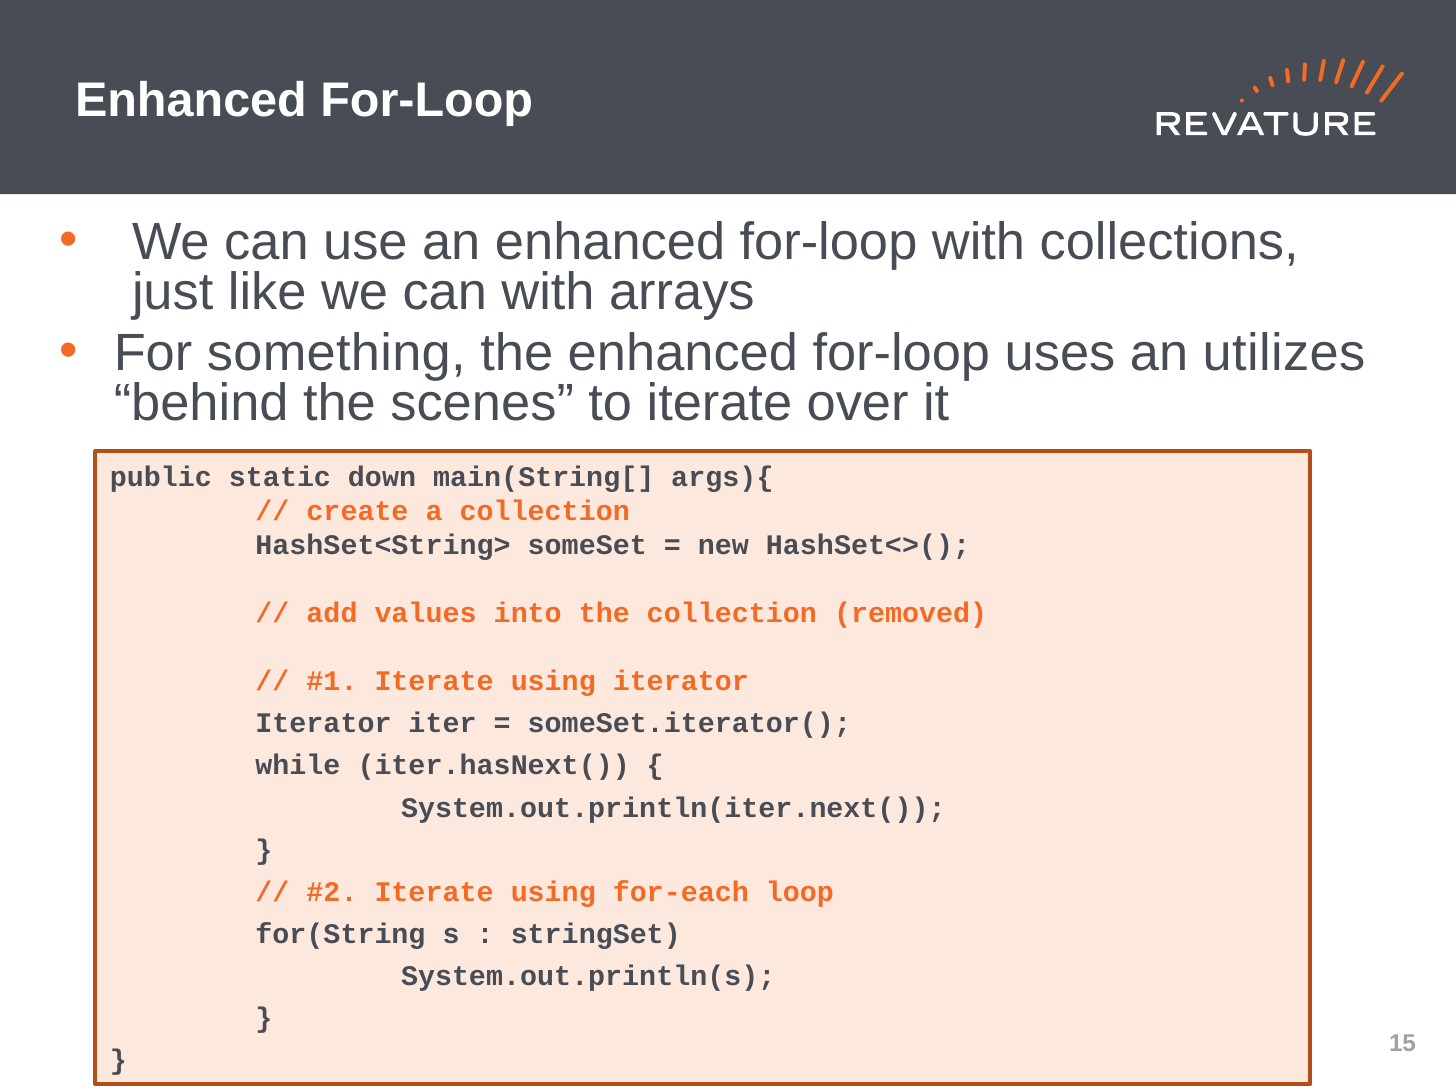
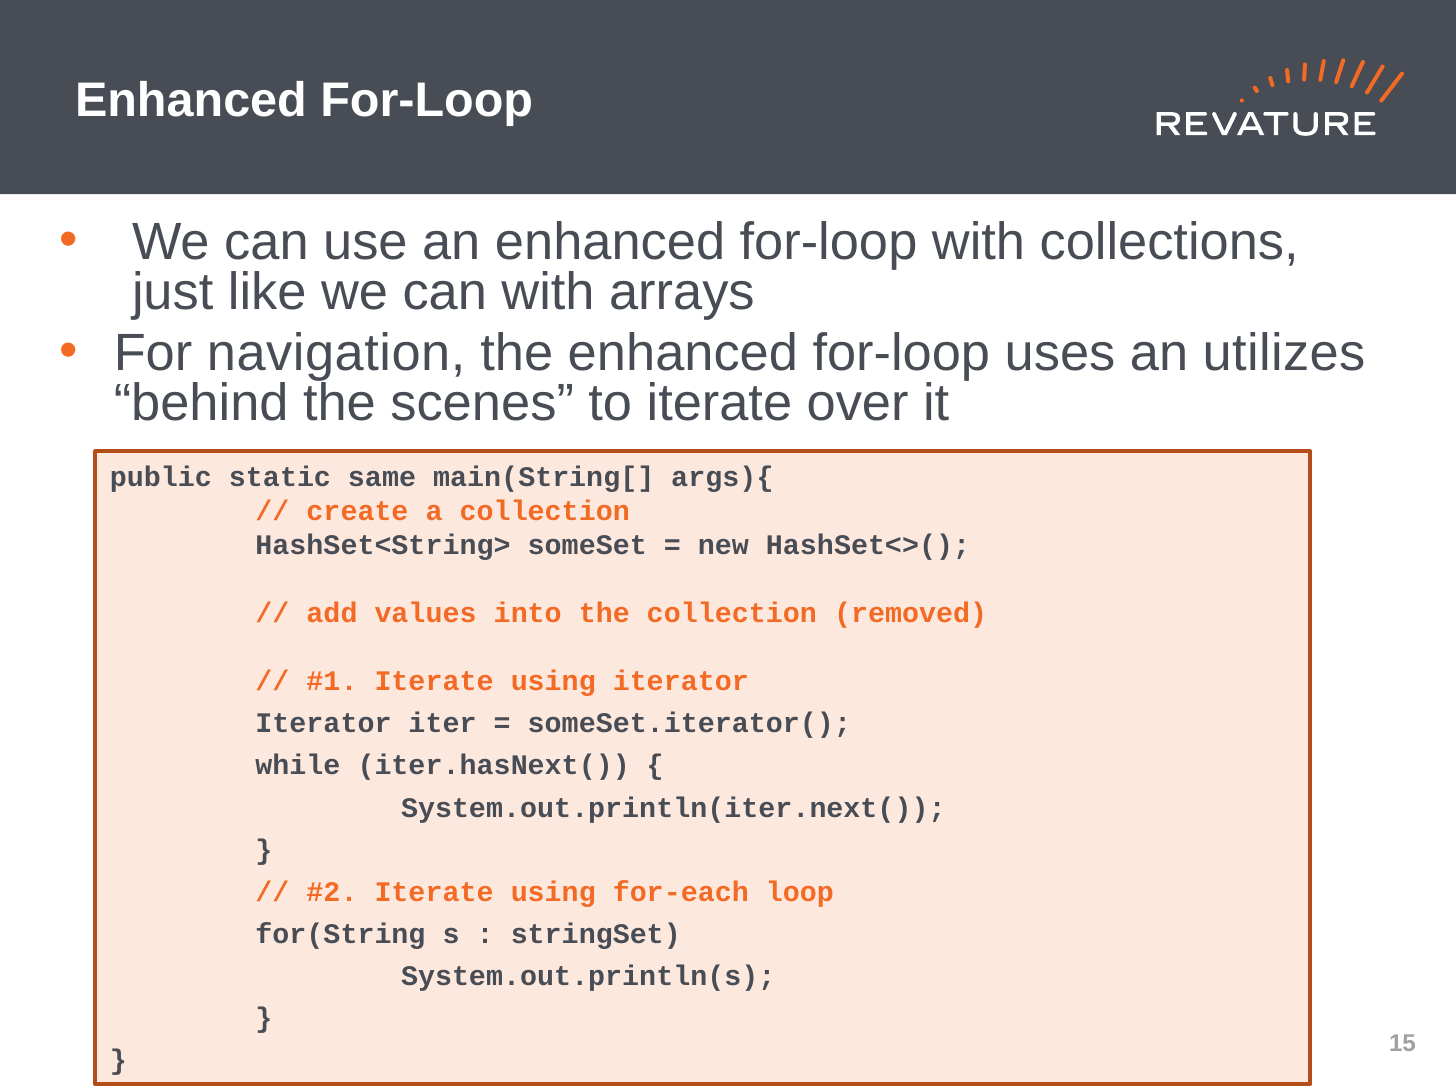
something: something -> navigation (336, 353)
down: down -> same (382, 477)
